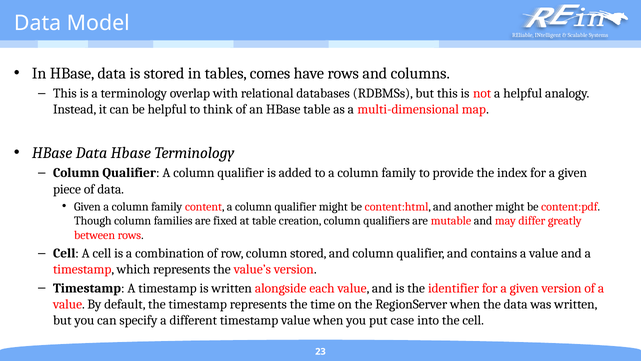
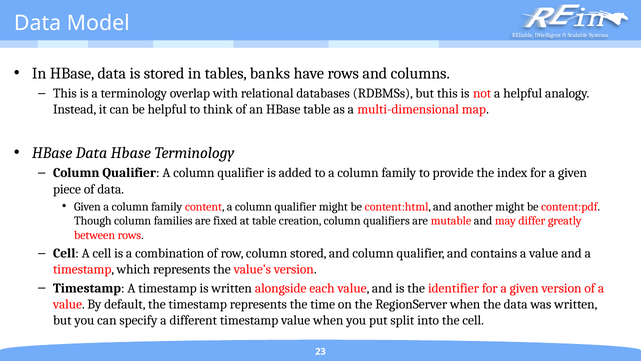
comes: comes -> banks (270, 73)
case: case -> split (402, 320)
